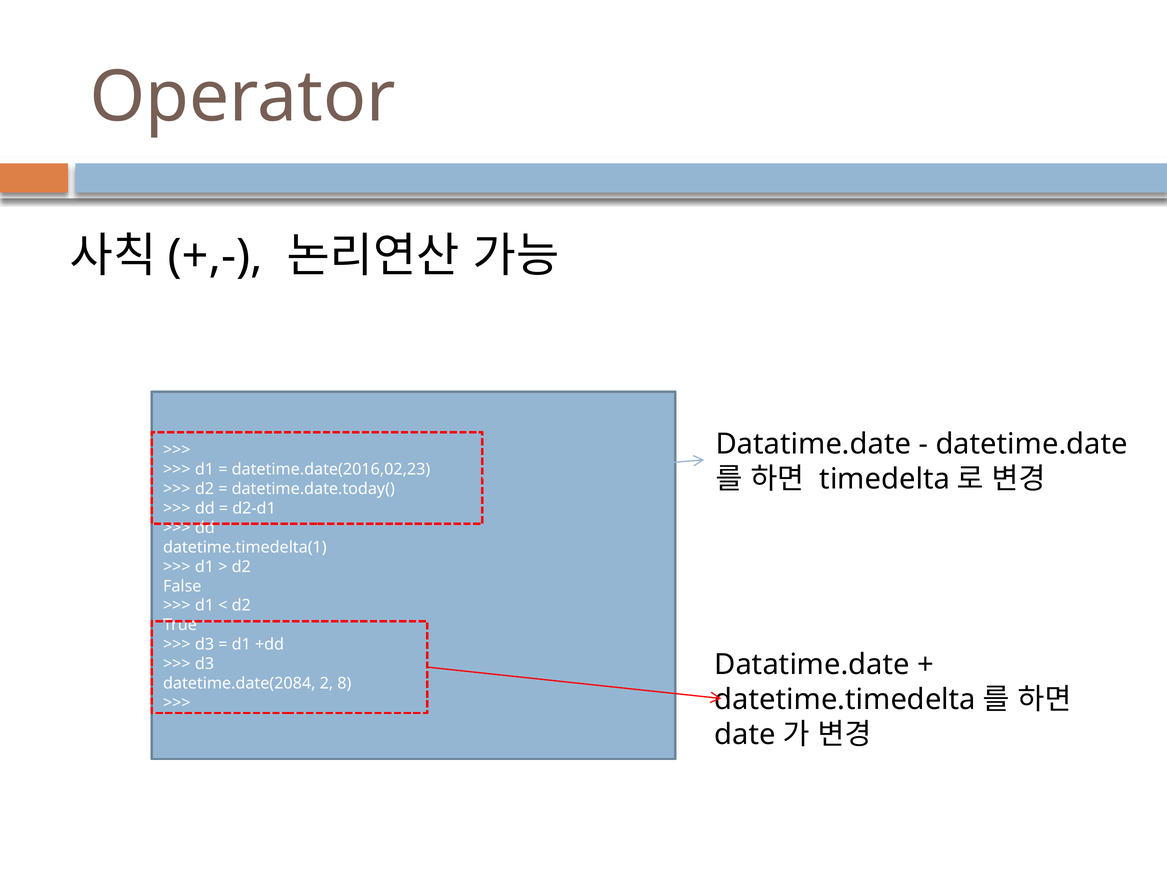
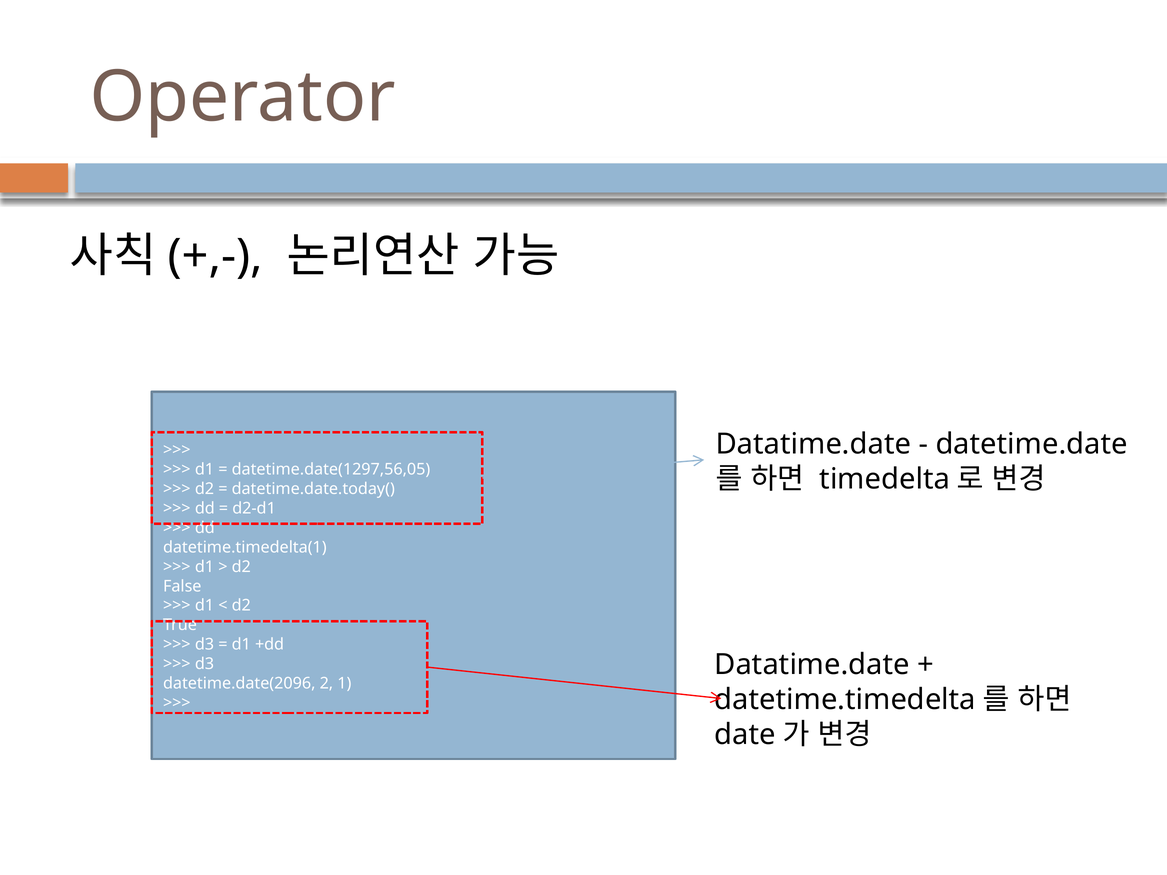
datetime.date(2016,02,23: datetime.date(2016,02,23 -> datetime.date(1297,56,05 (331, 469)
datetime.date(2084: datetime.date(2084 -> datetime.date(2096 (239, 684)
8: 8 -> 1 (344, 684)
